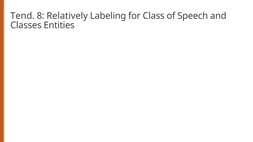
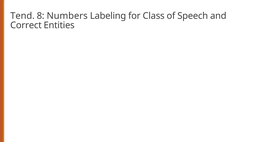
Relatively: Relatively -> Numbers (67, 16)
Classes: Classes -> Correct (26, 25)
